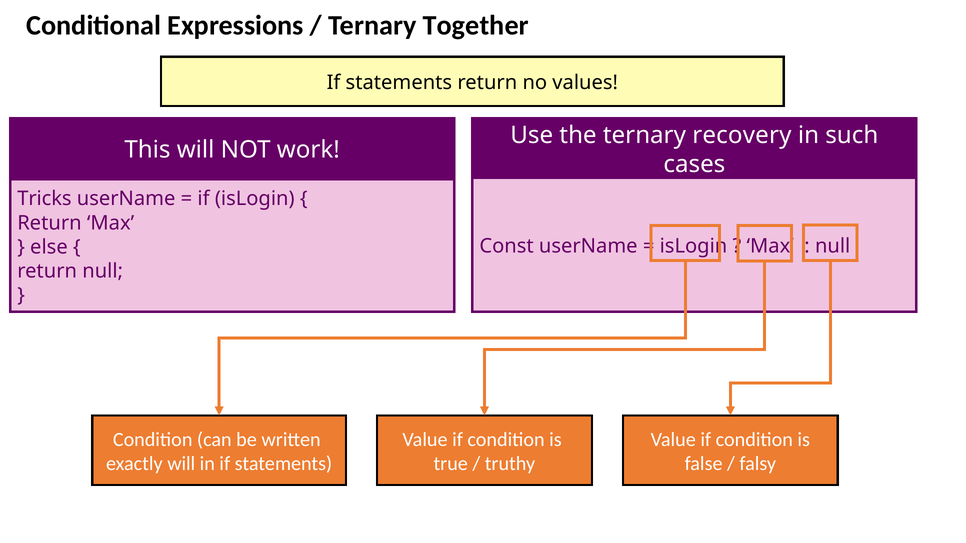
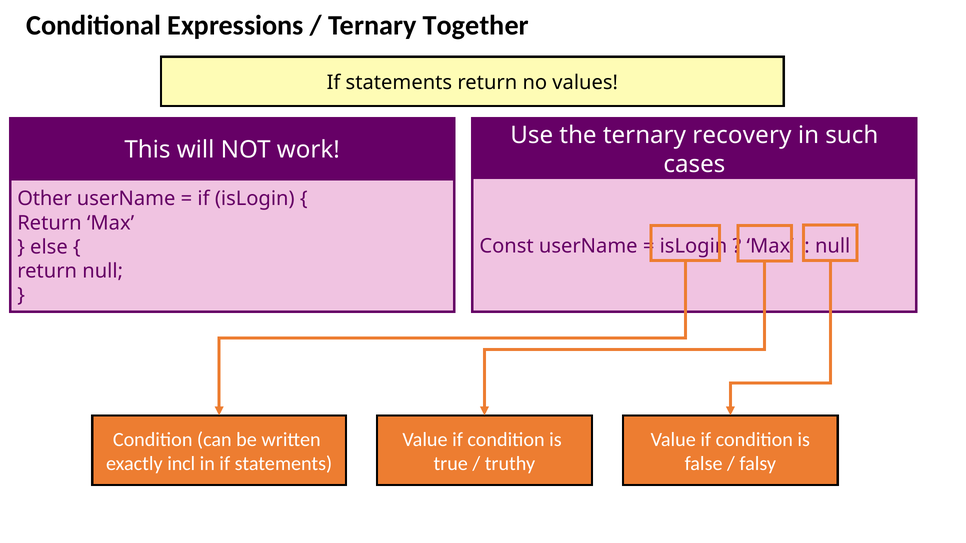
Tricks: Tricks -> Other (44, 199)
exactly will: will -> incl (181, 464)
